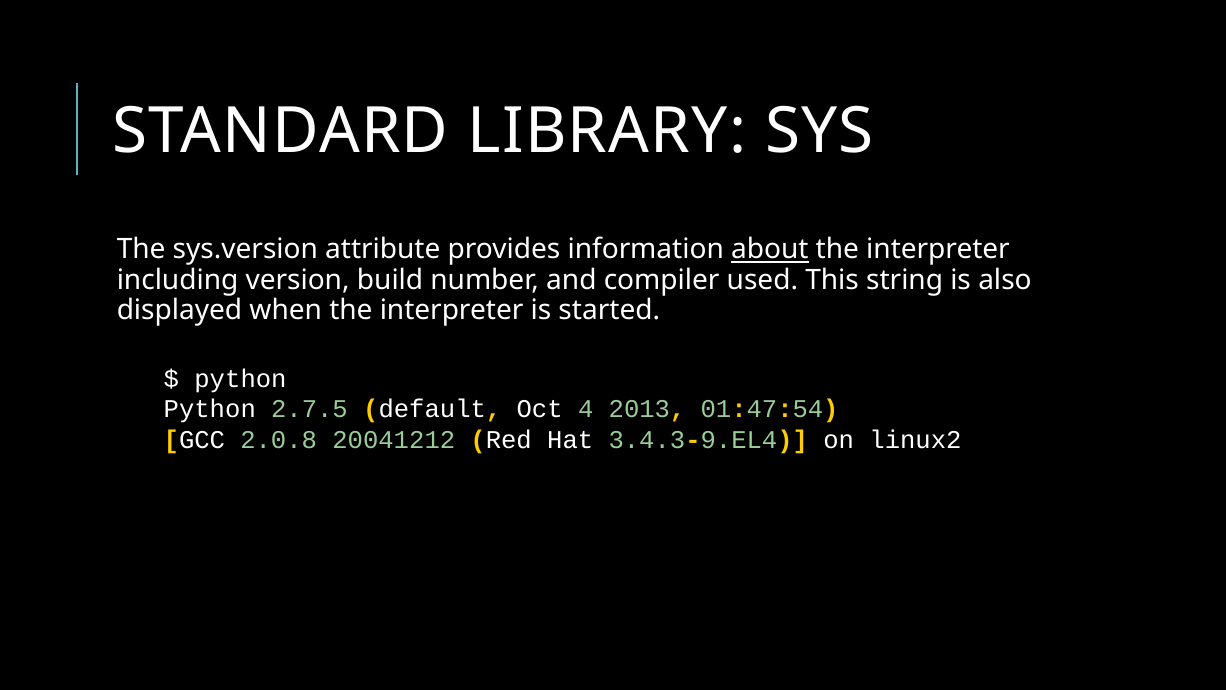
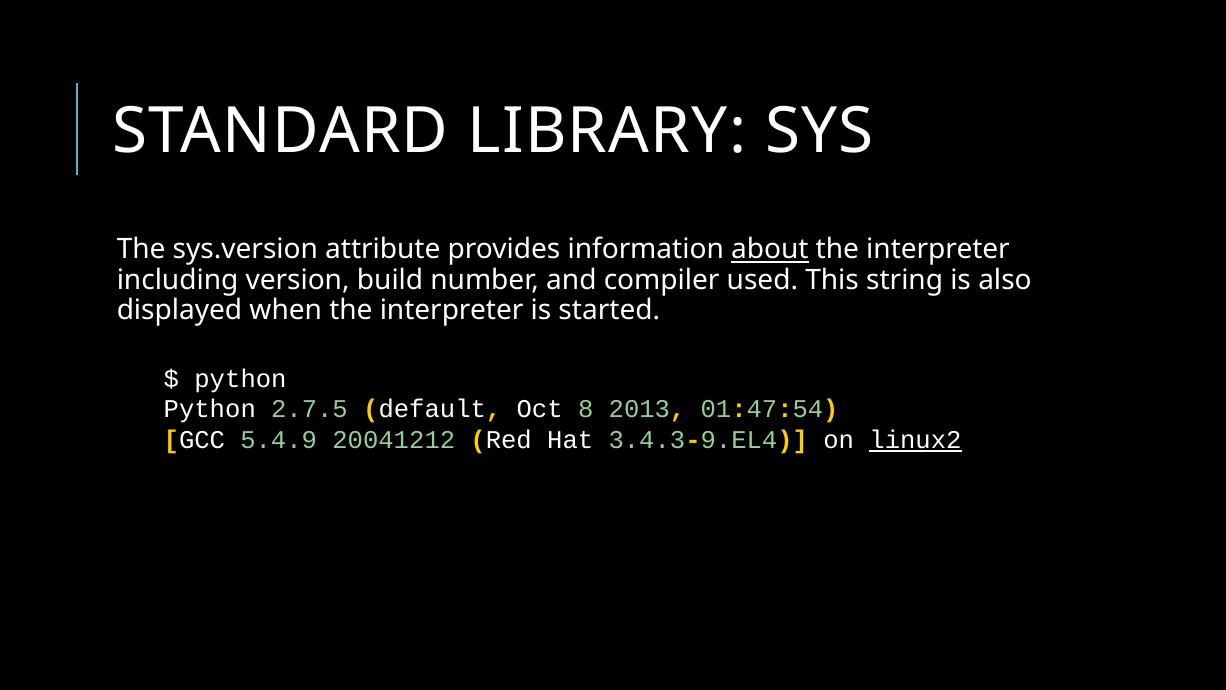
4: 4 -> 8 (586, 409)
2.0.8: 2.0.8 -> 5.4.9 (279, 440)
linux2 underline: none -> present (915, 440)
